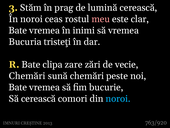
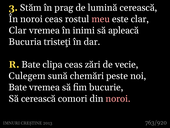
Bate: Bate -> Clar (18, 30)
să vremea: vremea -> apleacă (123, 30)
clipa zare: zare -> ceas (74, 64)
Chemări: Chemări -> Culegem (27, 76)
noroi colour: light blue -> pink (118, 98)
